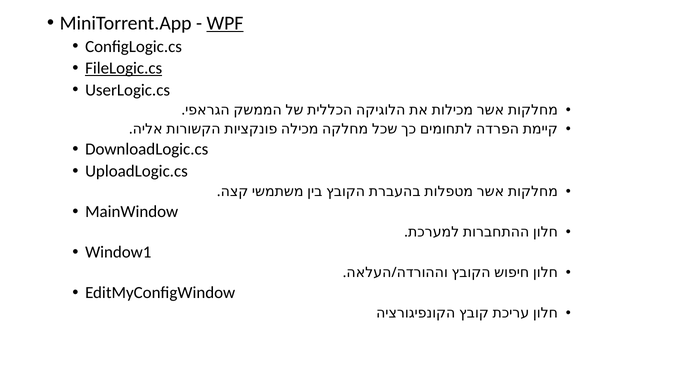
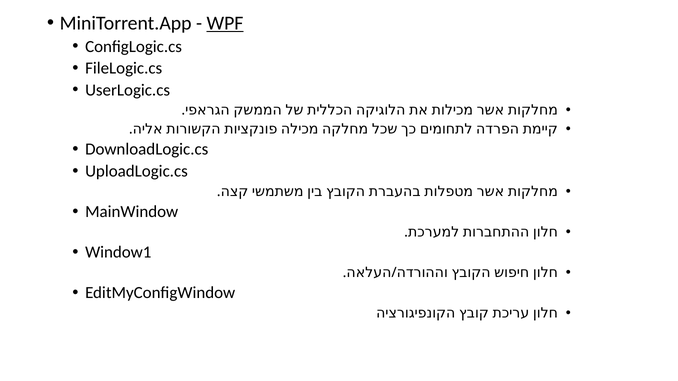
FileLogic.cs underline: present -> none (124, 68)
